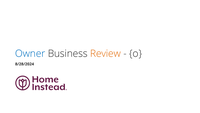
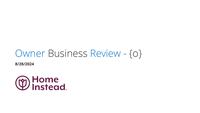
Review colour: orange -> blue (105, 53)
